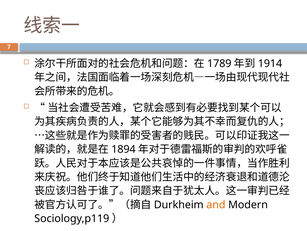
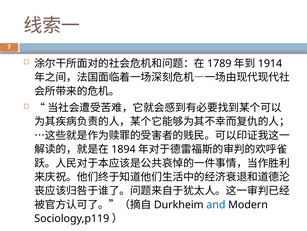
and colour: orange -> blue (216, 204)
